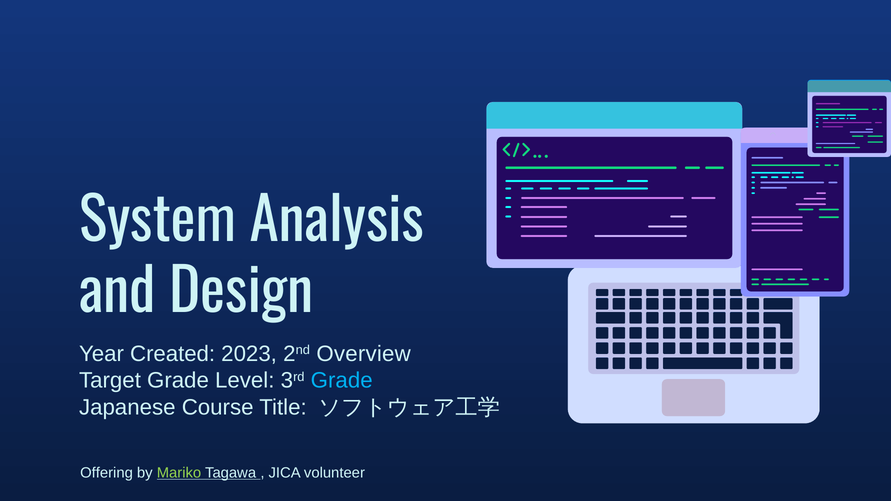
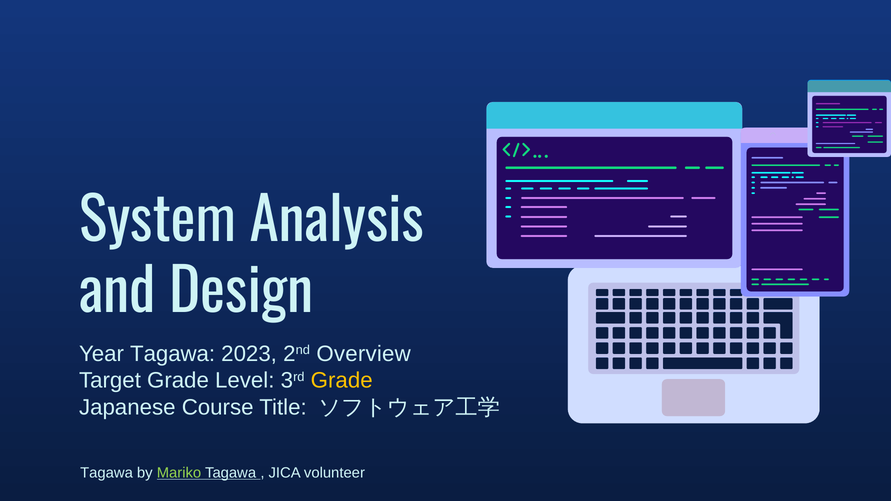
Year Created: Created -> Tagawa (173, 354)
Grade colour: light blue -> yellow (342, 381)
Offering: Offering -> Tagawa (107, 473)
